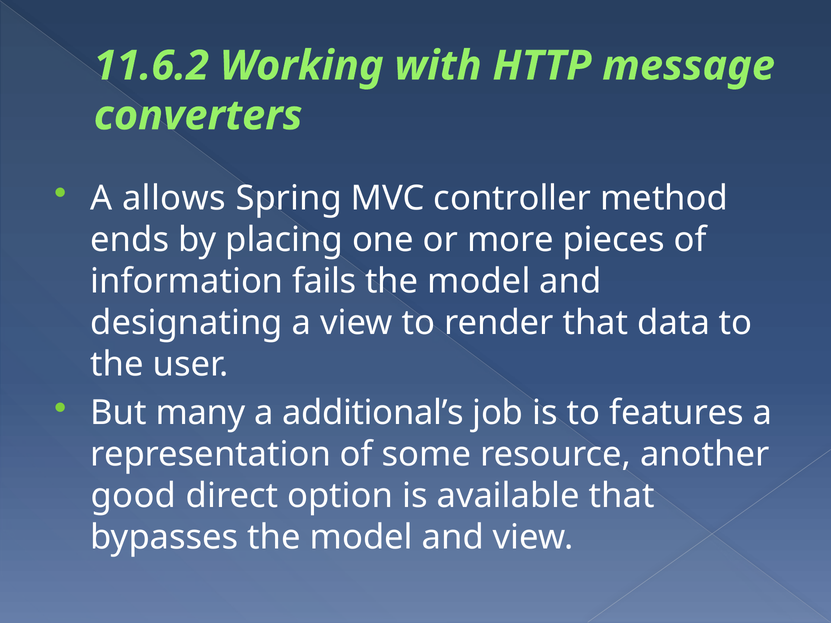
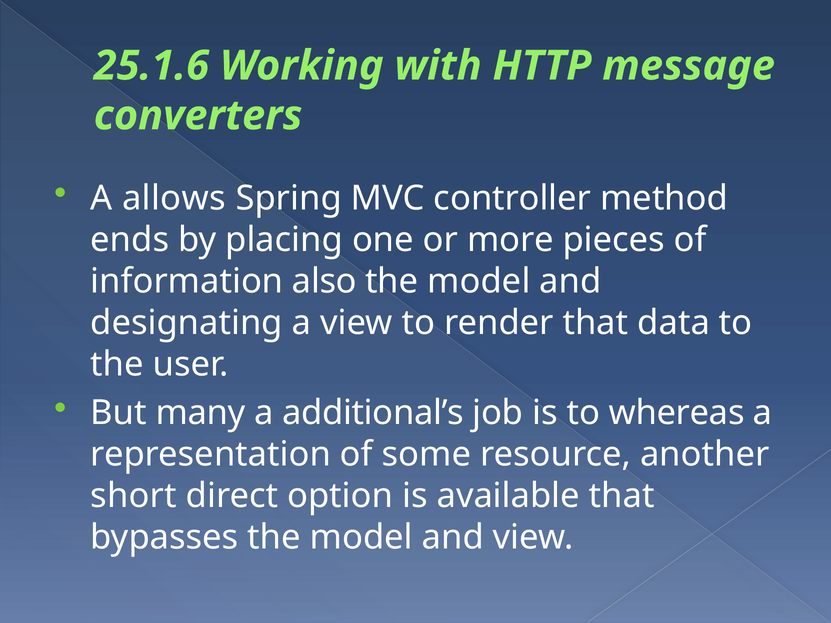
11.6.2: 11.6.2 -> 25.1.6 (151, 66)
fails: fails -> also (324, 281)
features: features -> whereas (677, 413)
good: good -> short (134, 496)
